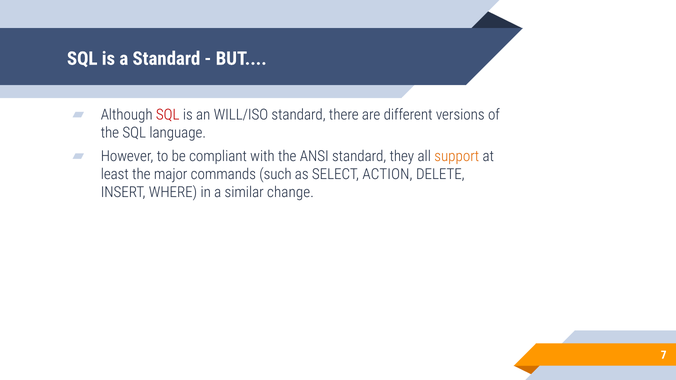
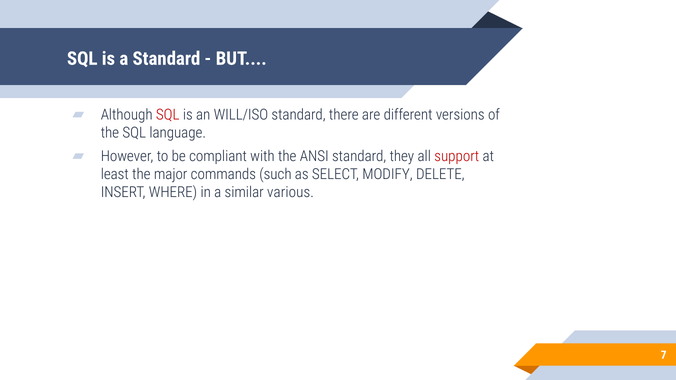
support colour: orange -> red (457, 157)
ACTION: ACTION -> MODIFY (387, 175)
change: change -> various (291, 193)
